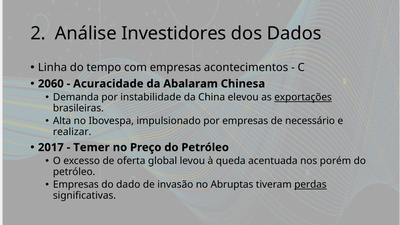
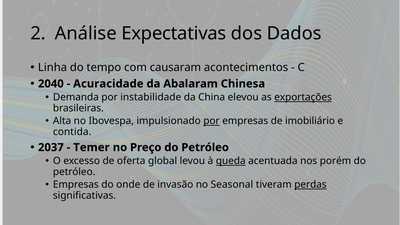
Investidores: Investidores -> Expectativas (174, 34)
com empresas: empresas -> causaram (175, 67)
2060: 2060 -> 2040 (51, 84)
por underline: none -> present (212, 121)
necessário: necessário -> imobiliário (310, 121)
realizar: realizar -> contida (72, 132)
2017: 2017 -> 2037 (51, 147)
queda underline: none -> present (231, 161)
dado: dado -> onde (128, 185)
Abruptas: Abruptas -> Seasonal (232, 185)
